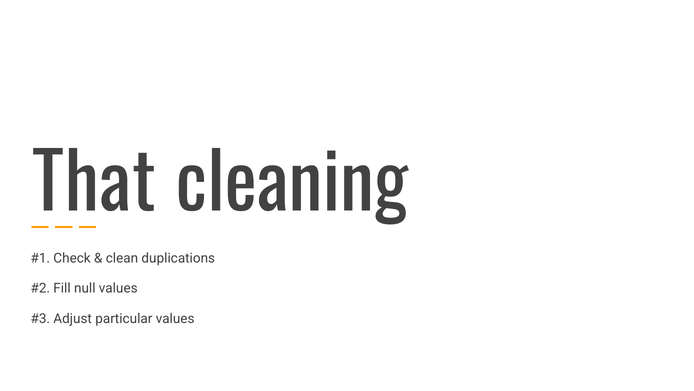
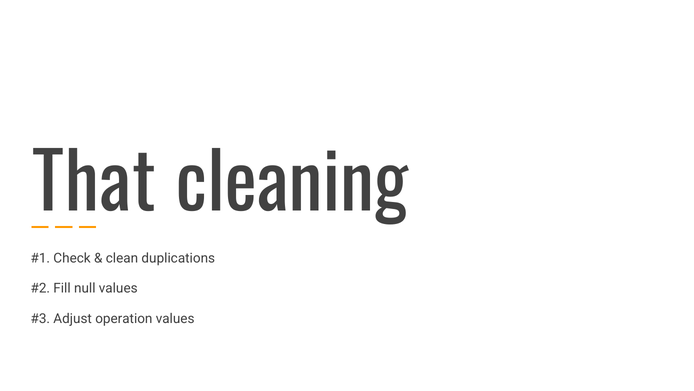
particular: particular -> operation (124, 318)
